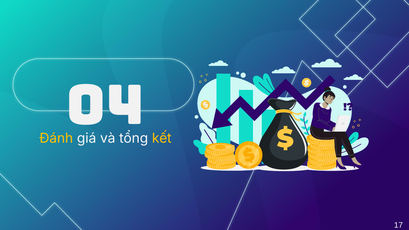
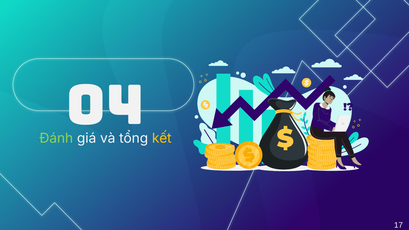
Đánh colour: yellow -> light green (56, 138)
